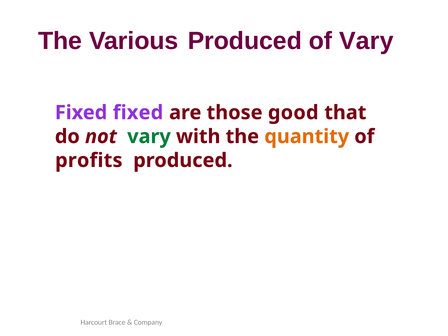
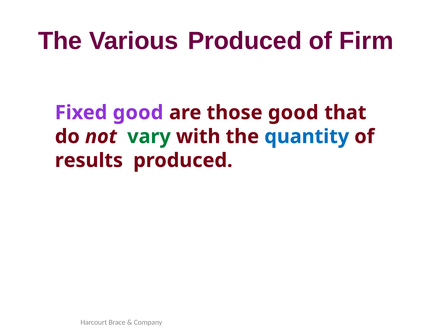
of Vary: Vary -> Firm (366, 41)
Fixed fixed: fixed -> good (138, 113)
quantity colour: orange -> blue (307, 137)
profits: profits -> results (89, 160)
